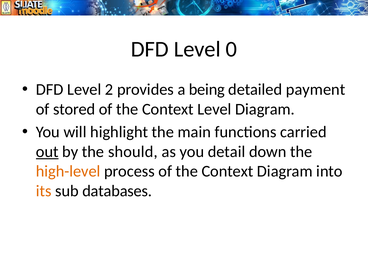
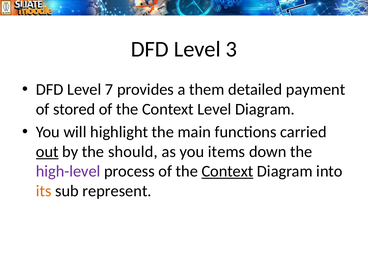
0: 0 -> 3 (231, 49)
2: 2 -> 7 (109, 89)
being: being -> them (207, 89)
detail: detail -> items (226, 152)
high-level colour: orange -> purple (68, 171)
Context underline: none -> present (227, 171)
databases: databases -> represent (117, 191)
